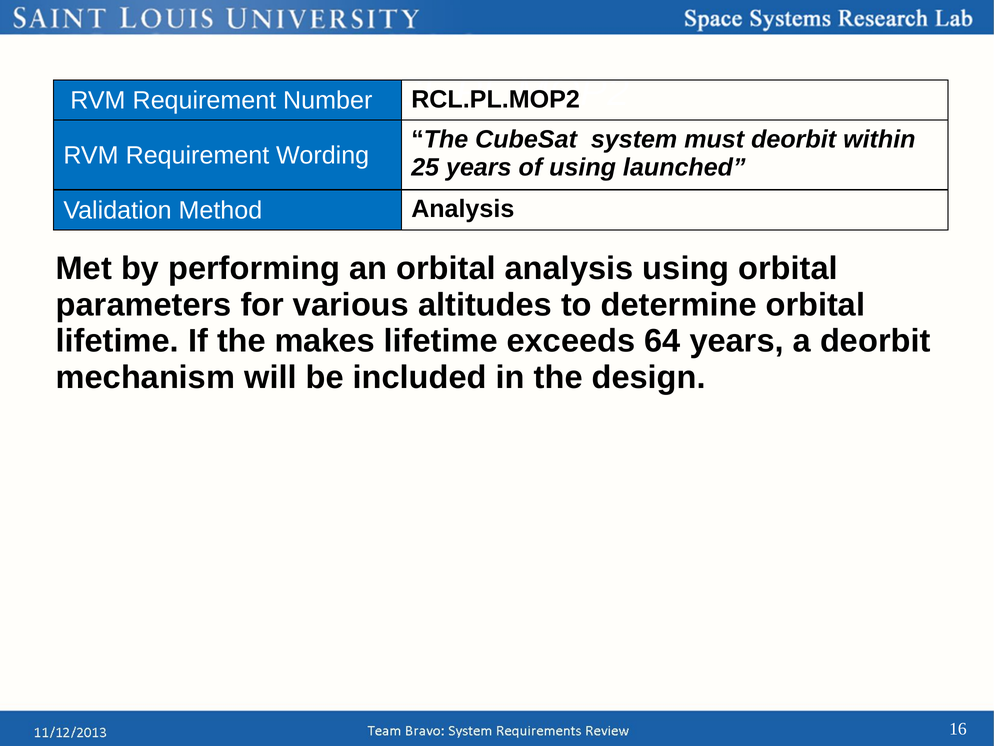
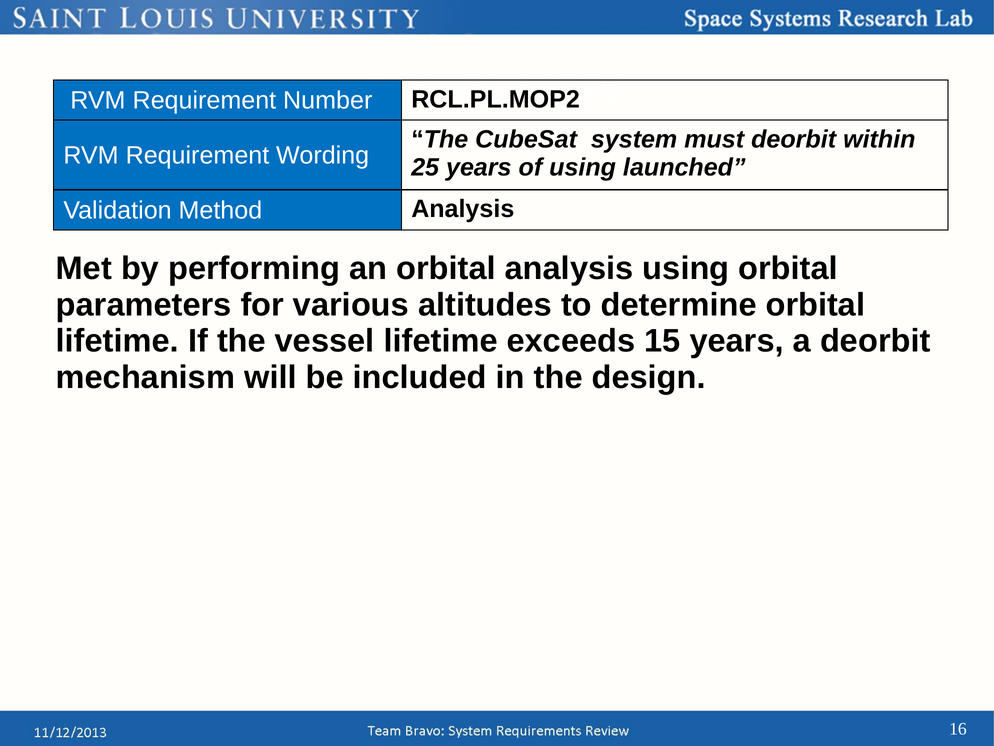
makes: makes -> vessel (325, 341)
64: 64 -> 15 (662, 341)
